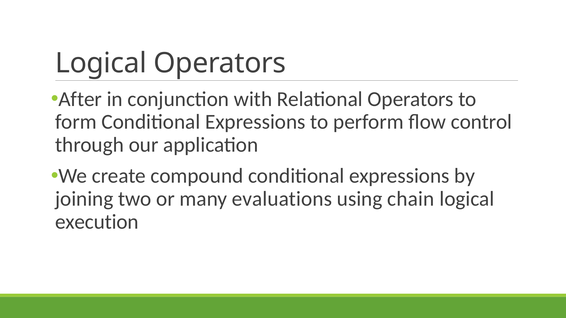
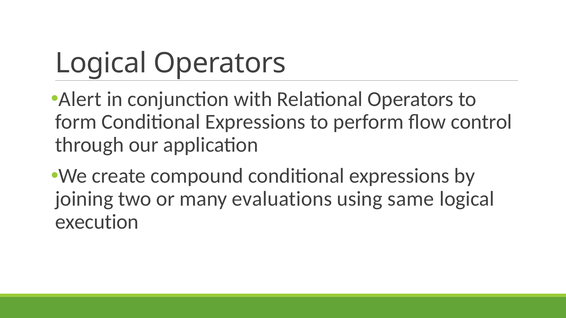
After: After -> Alert (80, 99)
chain: chain -> same (411, 199)
